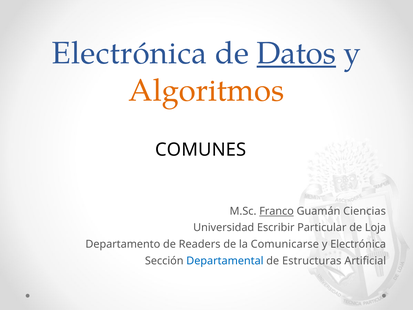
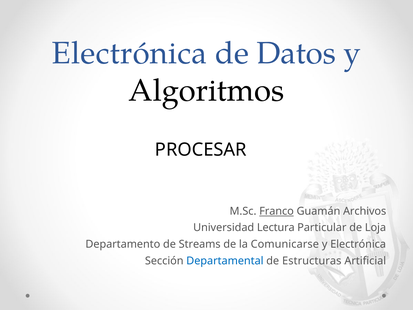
Datos underline: present -> none (296, 53)
Algoritmos colour: orange -> black (206, 91)
COMUNES: COMUNES -> PROCESAR (201, 150)
Ciencias: Ciencias -> Archivos (365, 211)
Escribir: Escribir -> Lectura (276, 228)
Readers: Readers -> Streams (200, 244)
